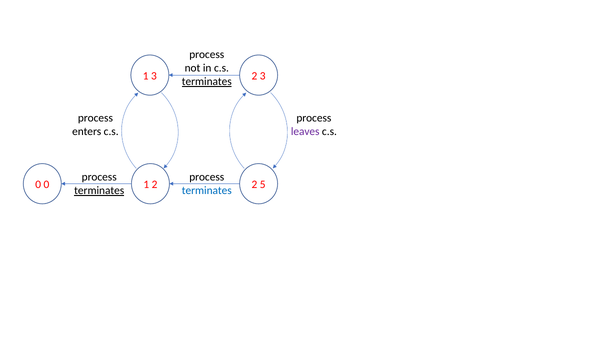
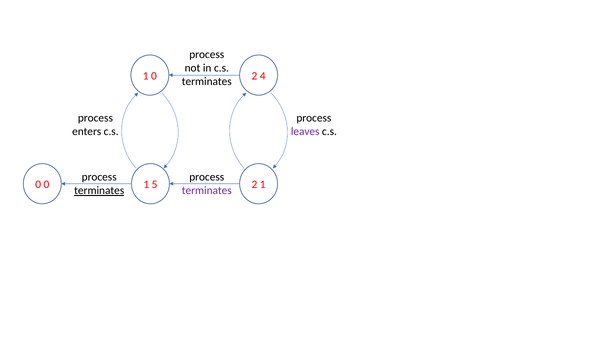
1 3: 3 -> 0 (154, 76)
2 3: 3 -> 4 (263, 76)
terminates underline: present -> none (207, 82)
1 2: 2 -> 5 (155, 185)
2 5: 5 -> 1 (263, 185)
terminates colour: blue -> purple (207, 191)
